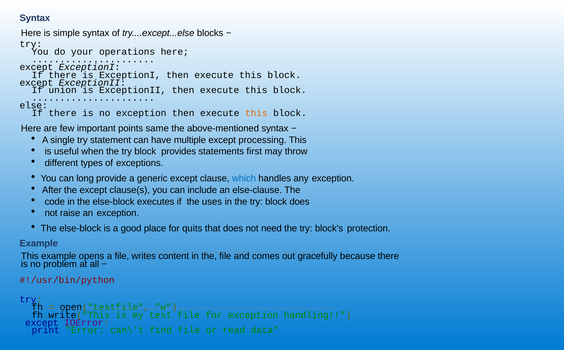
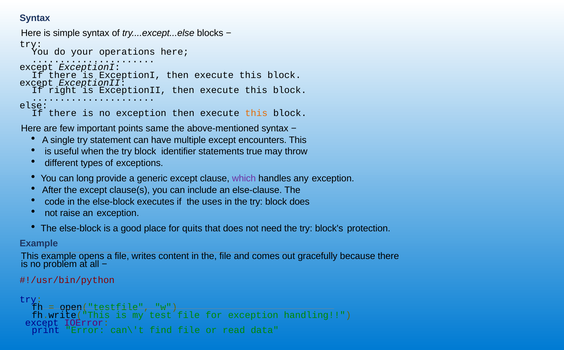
union: union -> right (63, 90)
processing: processing -> encounters (263, 140)
provides: provides -> identifier (179, 151)
first: first -> true (254, 151)
which colour: blue -> purple (244, 178)
